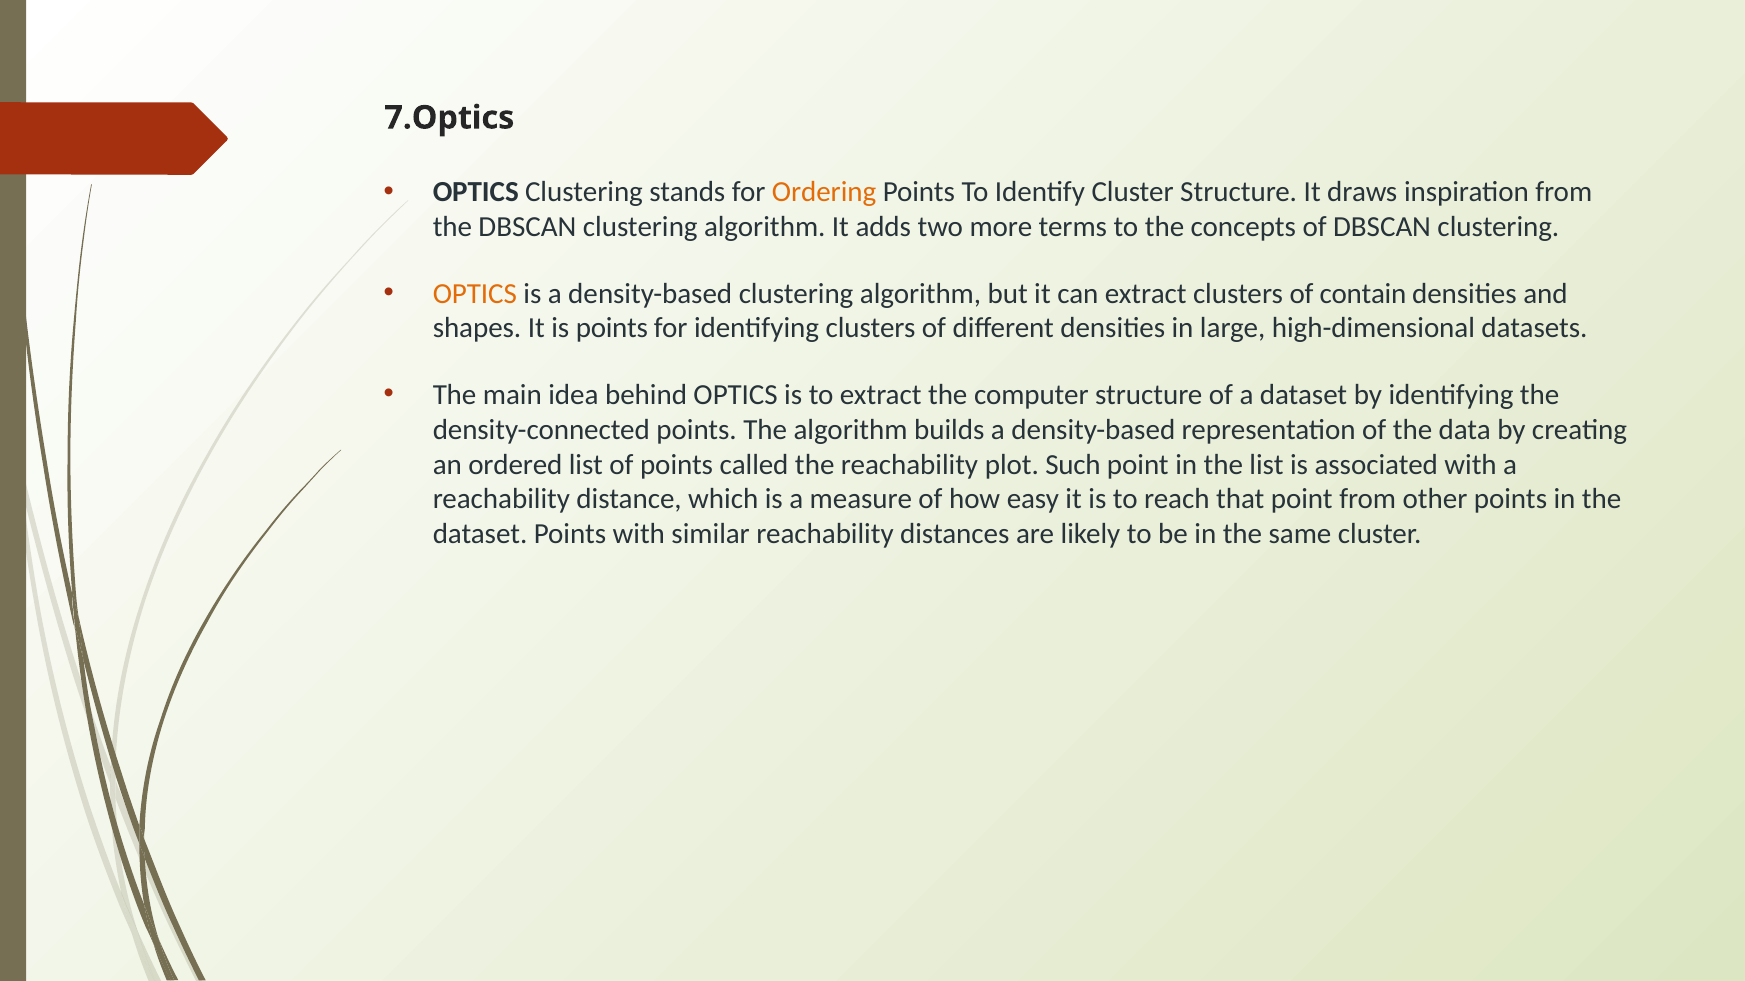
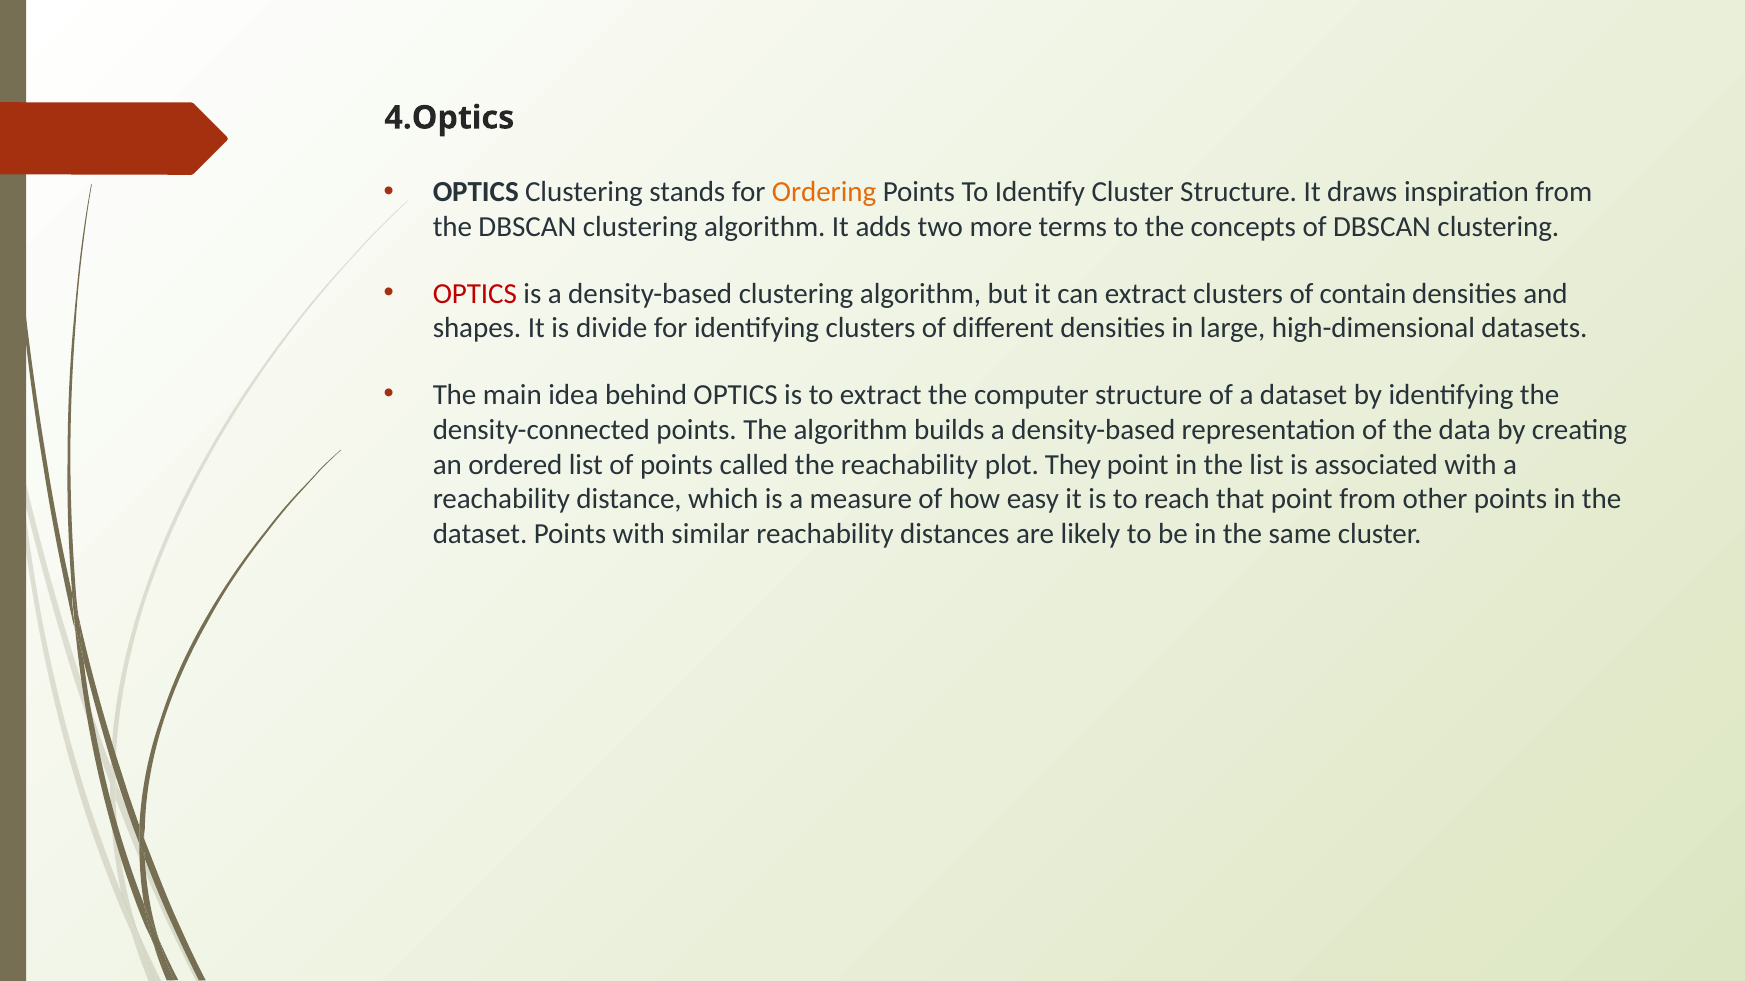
7.Optics: 7.Optics -> 4.Optics (449, 118)
OPTICS colour: orange -> red (475, 294)
is points: points -> divide (612, 329)
Such: Such -> They (1073, 465)
